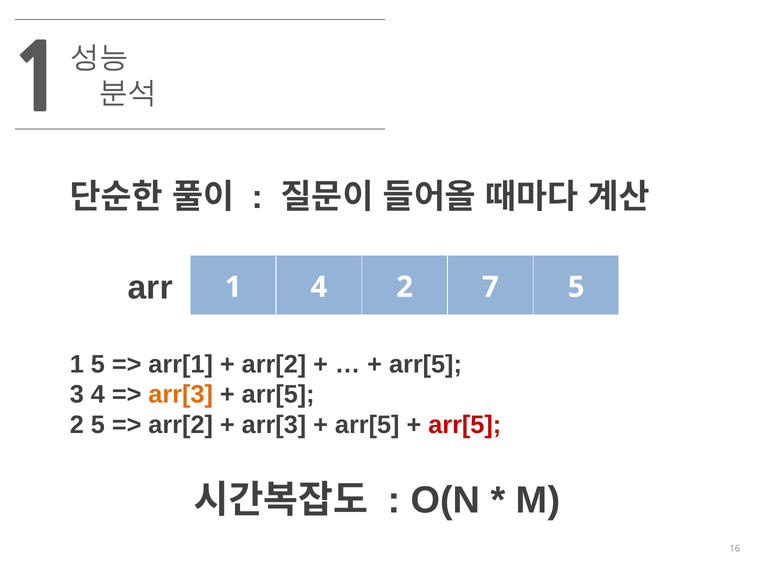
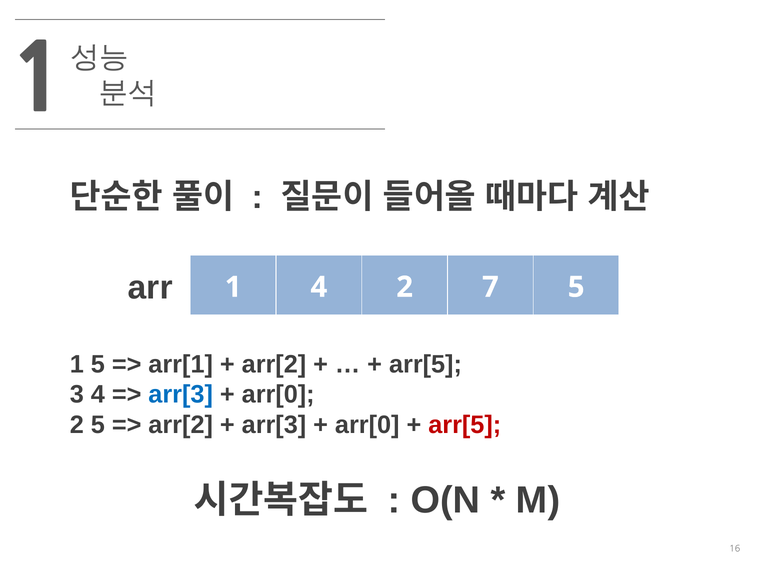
arr[3 colour: orange -> blue (181, 395)
arr[5: arr[5 -> arr[0 (278, 395)
arr[5: arr[5 -> arr[0 (367, 425)
